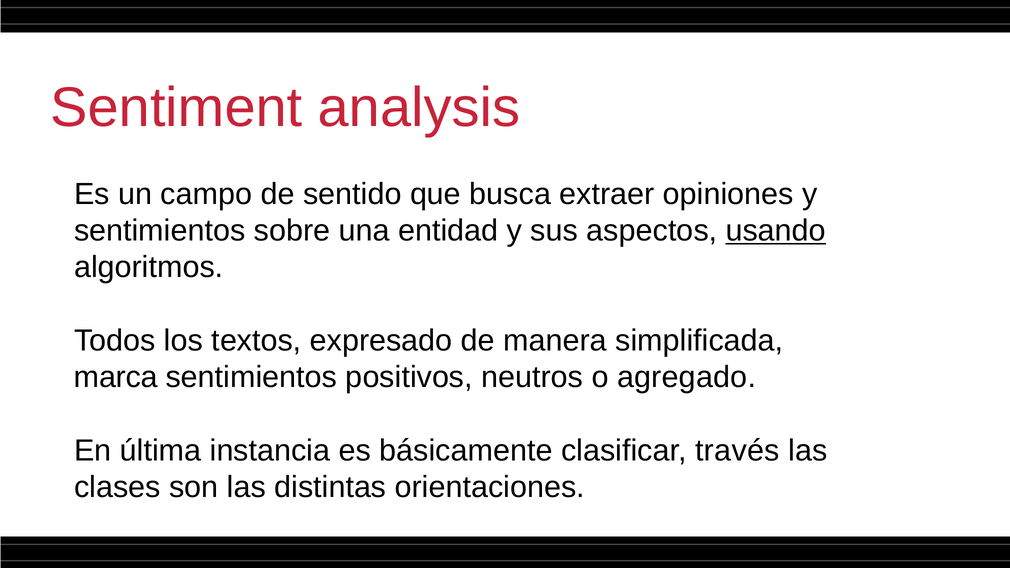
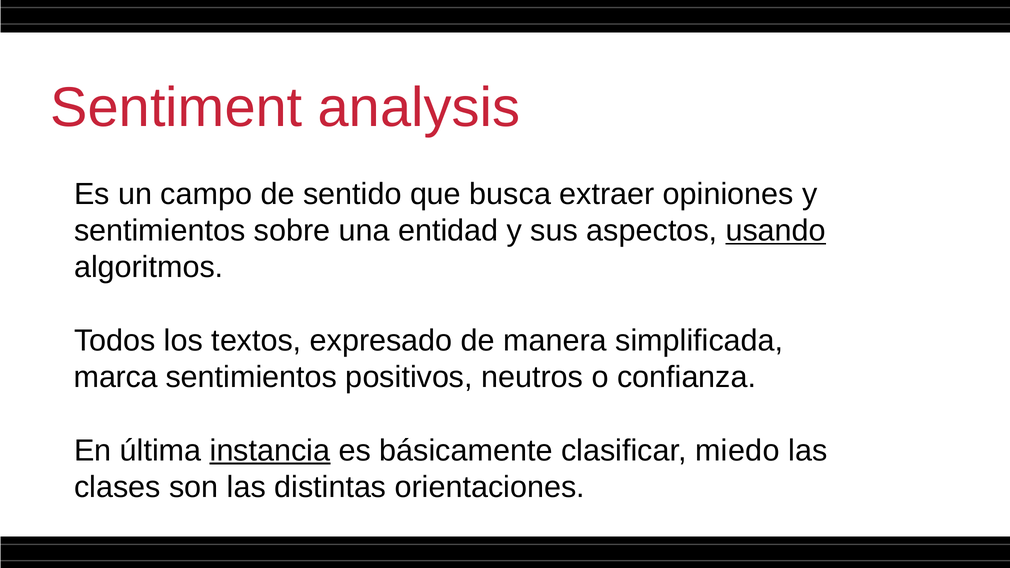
agregado: agregado -> confianza (687, 377)
instancia underline: none -> present (270, 451)
través: través -> miedo (737, 451)
